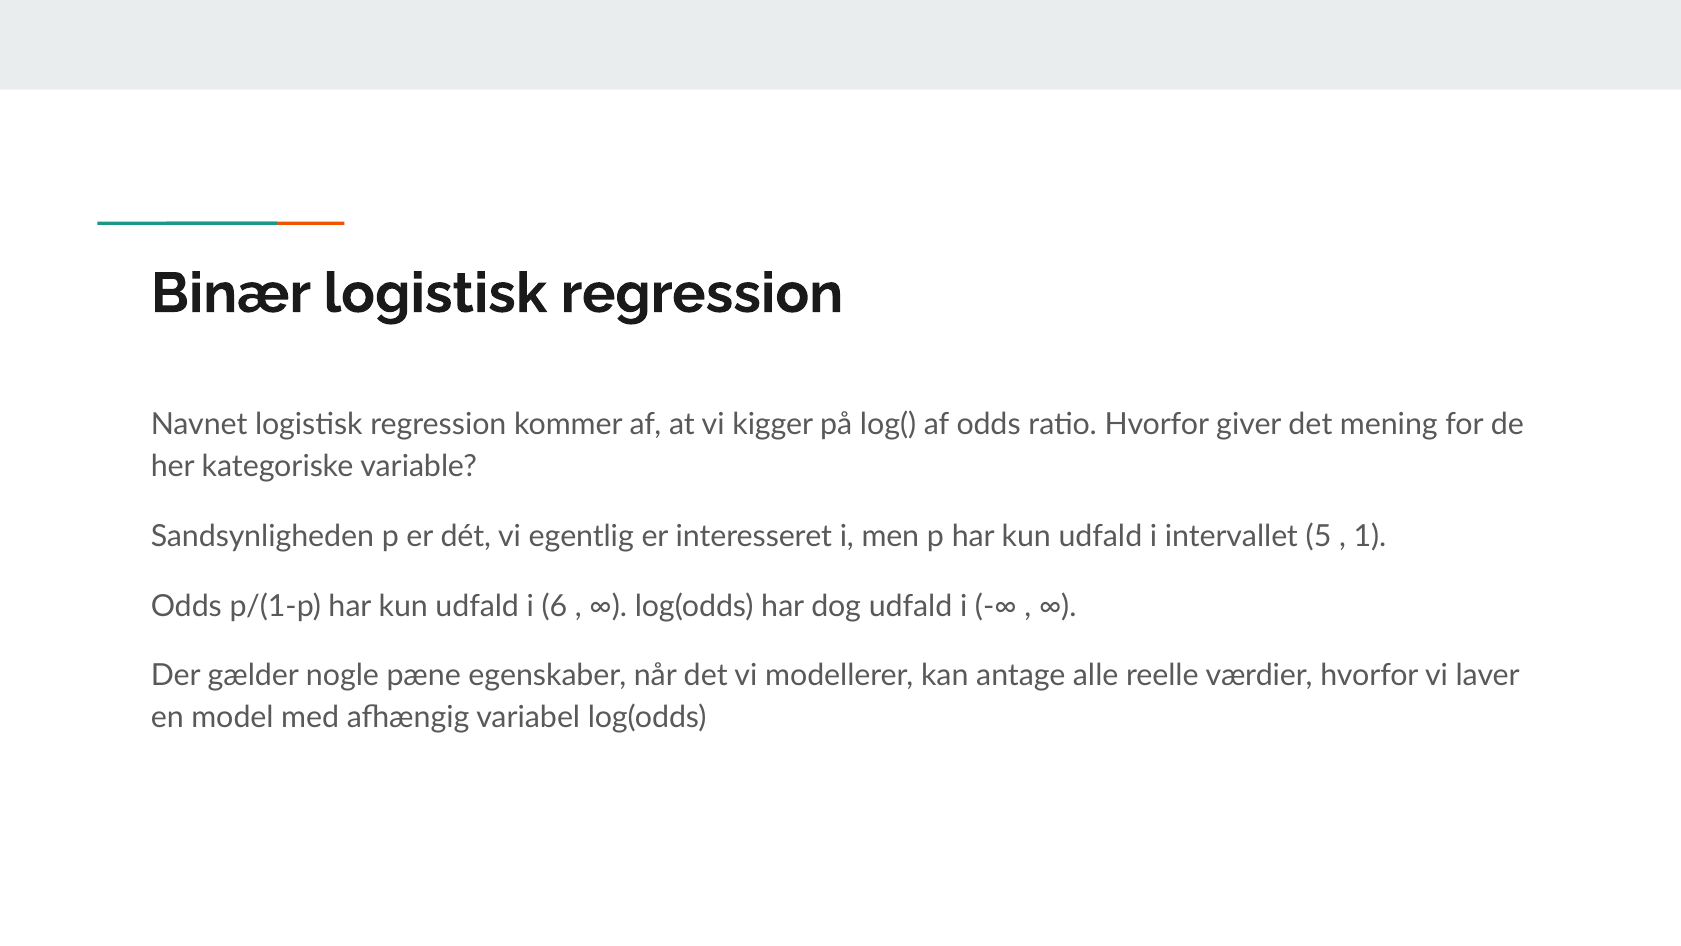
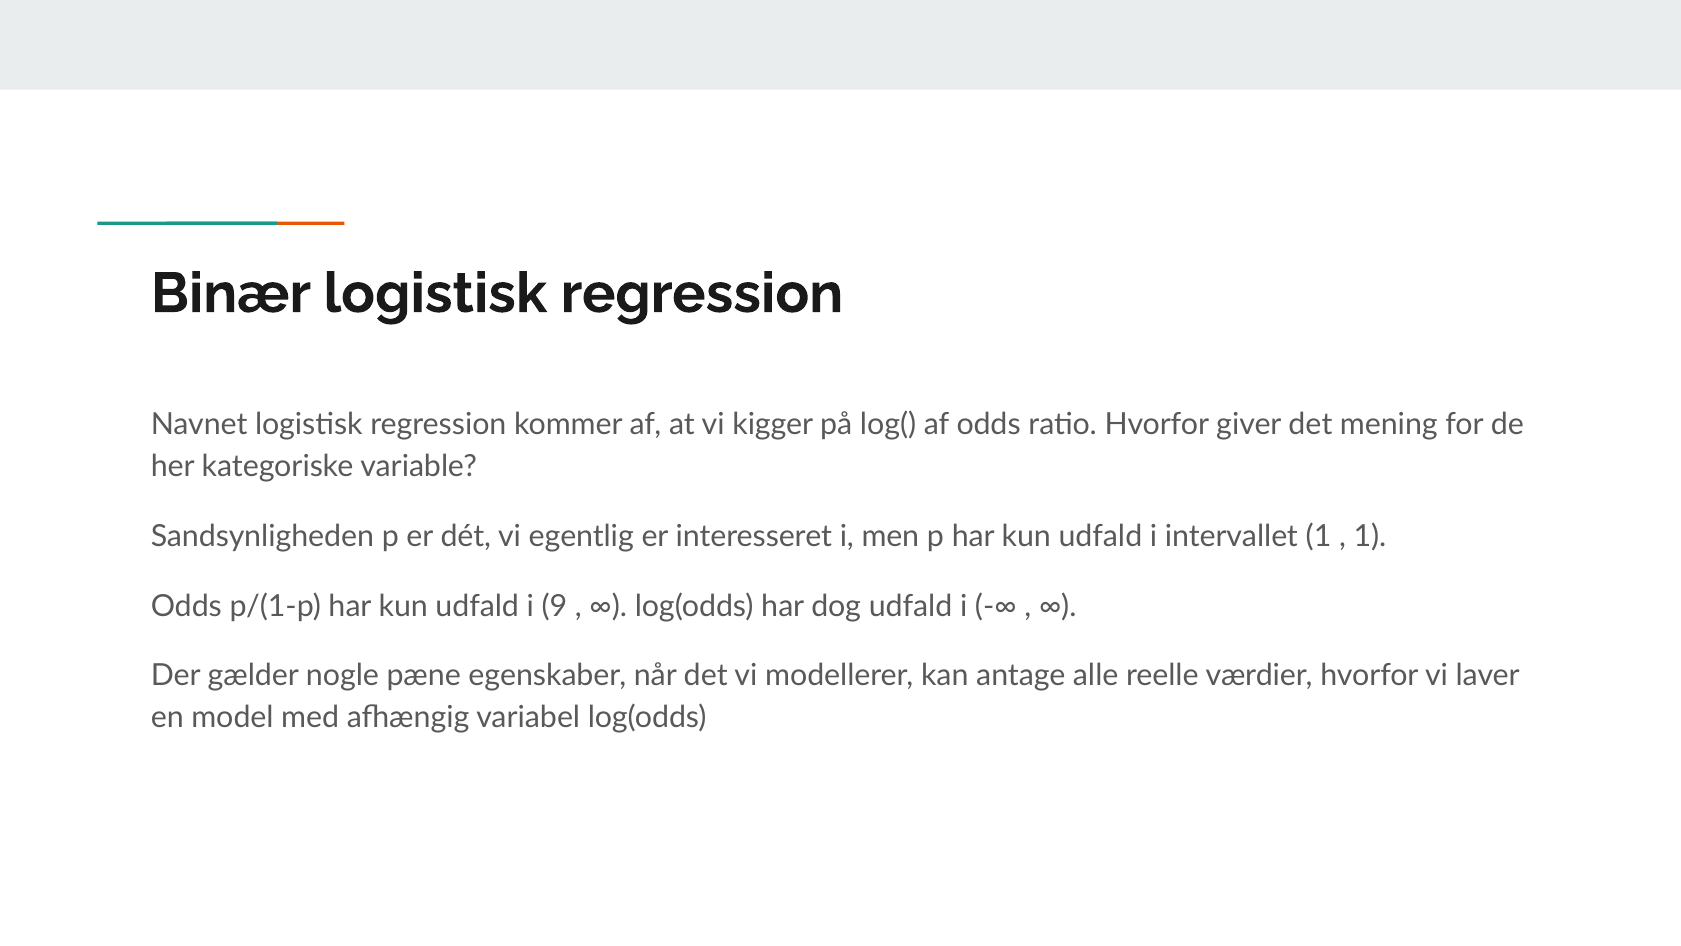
intervallet 5: 5 -> 1 (1319, 536)
6: 6 -> 9 (554, 606)
